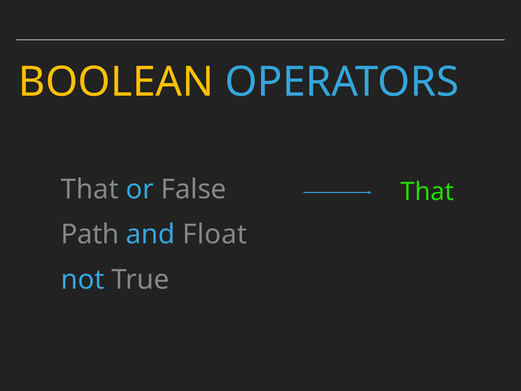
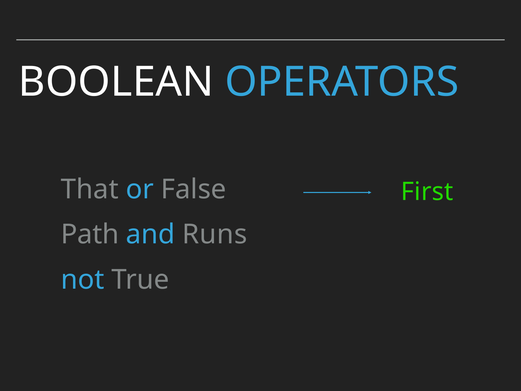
BOOLEAN colour: yellow -> white (116, 82)
That: That -> First (427, 192)
Float: Float -> Runs (215, 234)
